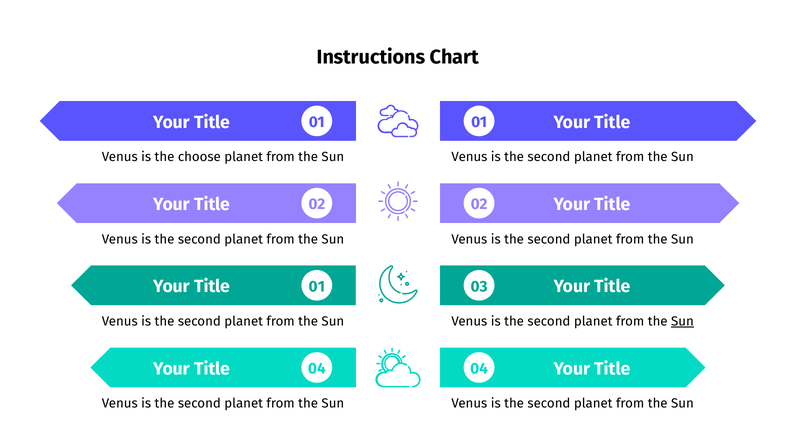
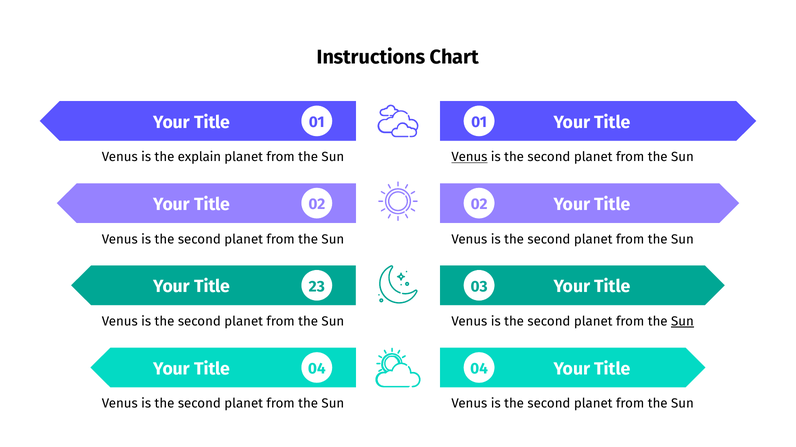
choose: choose -> explain (199, 157)
Venus underline: none -> present (469, 157)
01: 01 -> 23 (317, 287)
